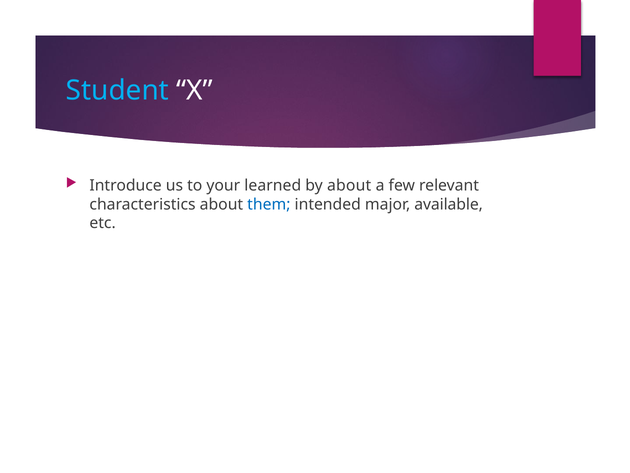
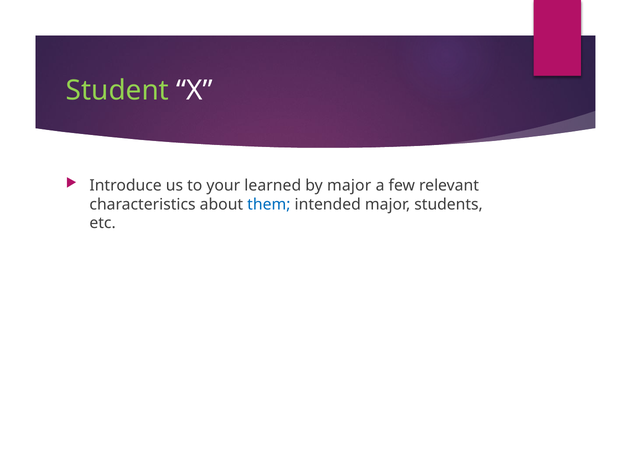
Student colour: light blue -> light green (118, 90)
by about: about -> major (349, 185)
available: available -> students (449, 204)
